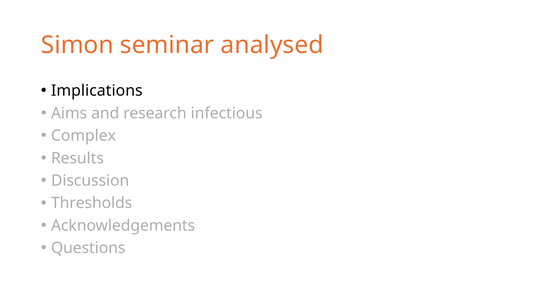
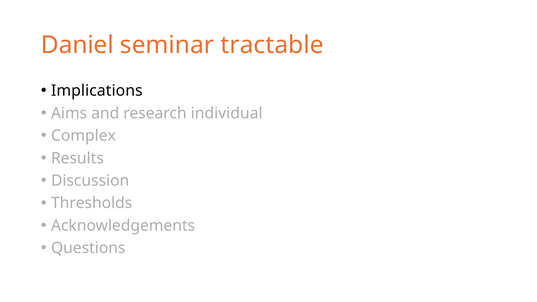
Simon: Simon -> Daniel (77, 45)
analysed: analysed -> tractable (272, 45)
infectious: infectious -> individual (227, 113)
